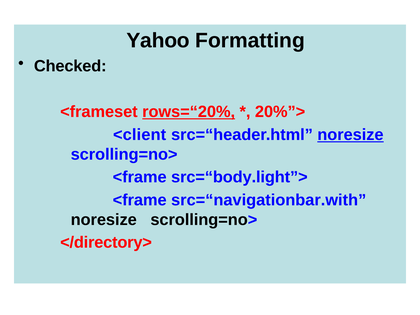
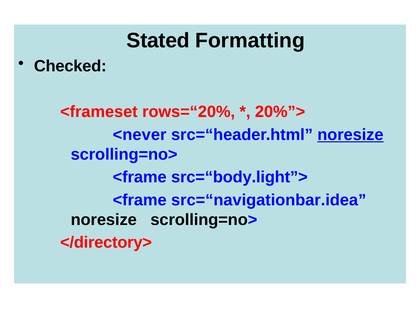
Yahoo: Yahoo -> Stated (158, 41)
rows=“20% underline: present -> none (189, 112)
<client: <client -> <never (140, 135)
src=“navigationbar.with: src=“navigationbar.with -> src=“navigationbar.idea (269, 200)
